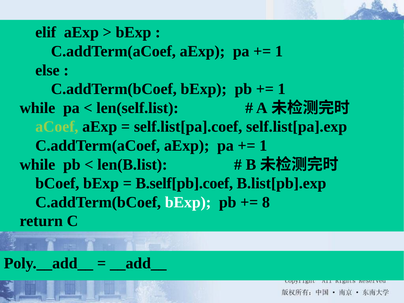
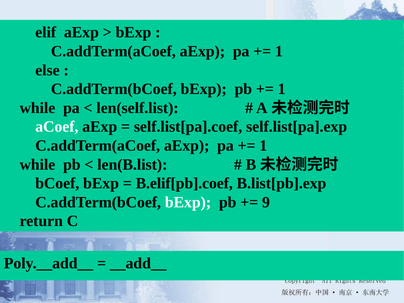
aCoef colour: light green -> white (57, 127)
B.self[pb].coef: B.self[pb].coef -> B.elif[pb].coef (184, 183)
8: 8 -> 9 (266, 202)
